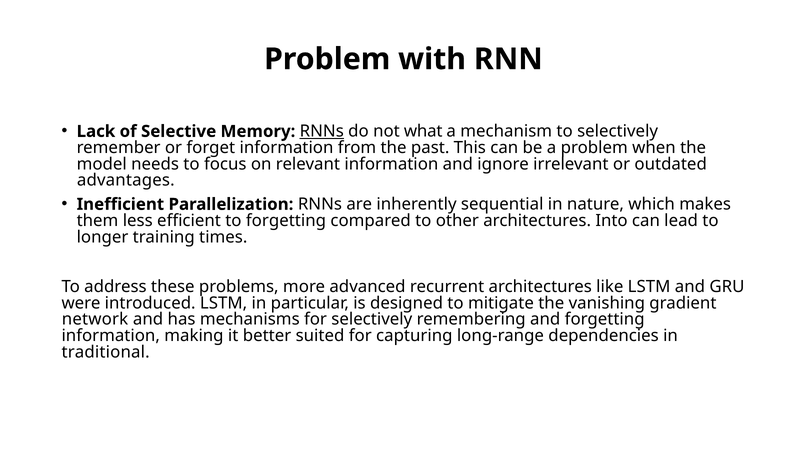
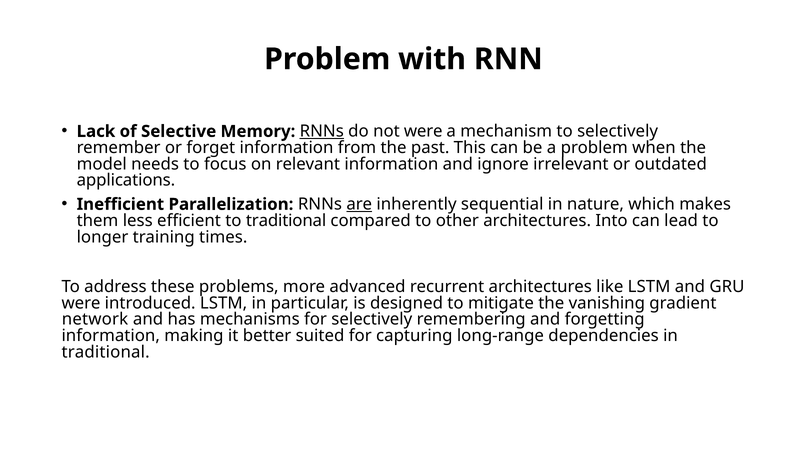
not what: what -> were (423, 131)
advantages: advantages -> applications (126, 180)
are underline: none -> present (359, 204)
to forgetting: forgetting -> traditional (286, 221)
